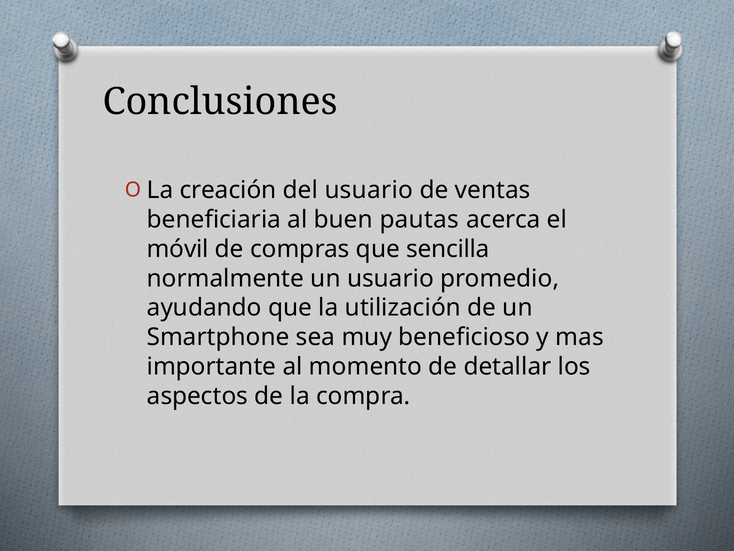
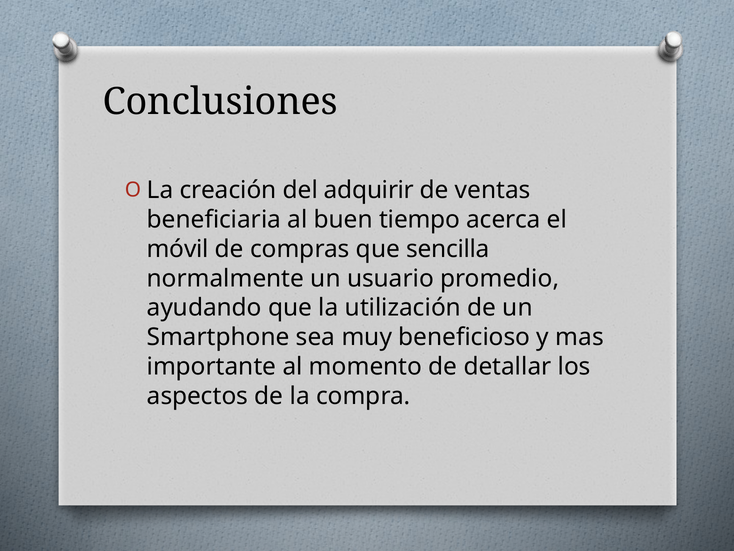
del usuario: usuario -> adquirir (369, 190)
pautas: pautas -> tiempo (420, 220)
